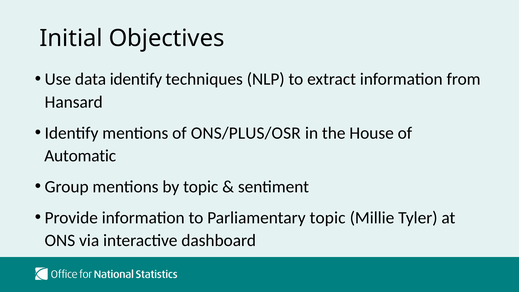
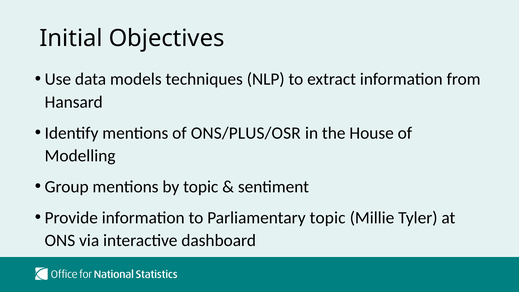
data identify: identify -> models (136, 79)
Automatic: Automatic -> Modelling (80, 156)
